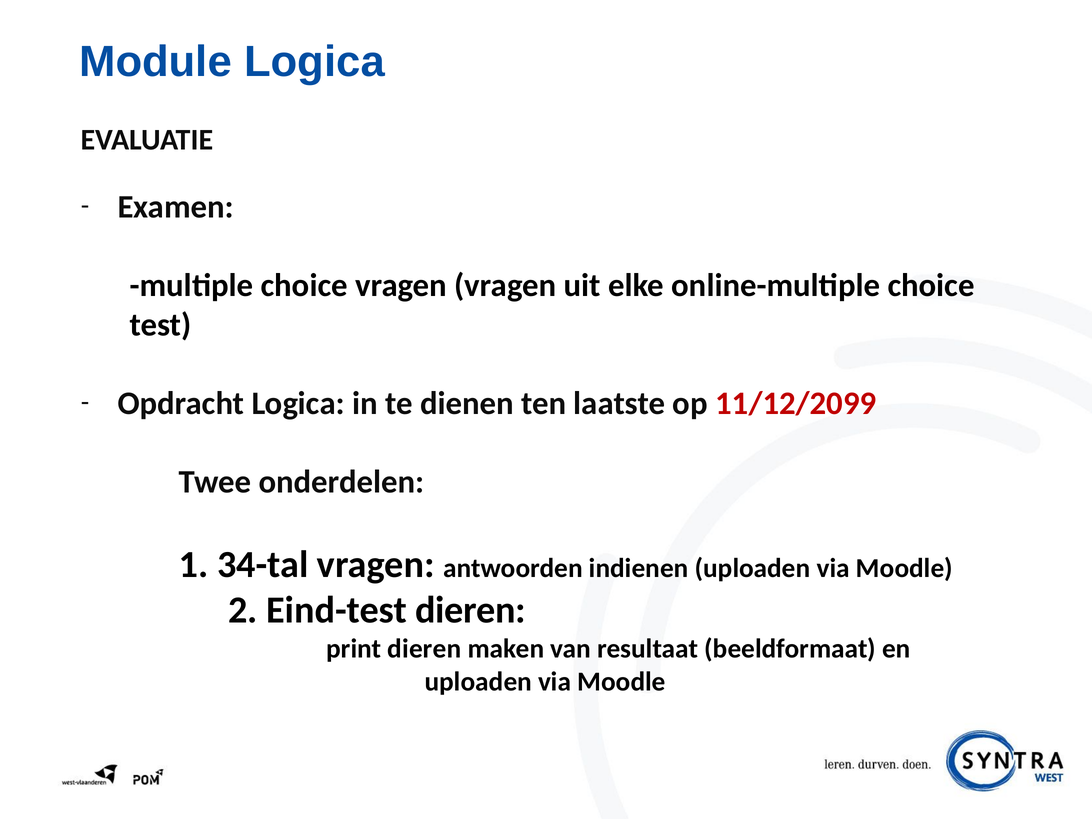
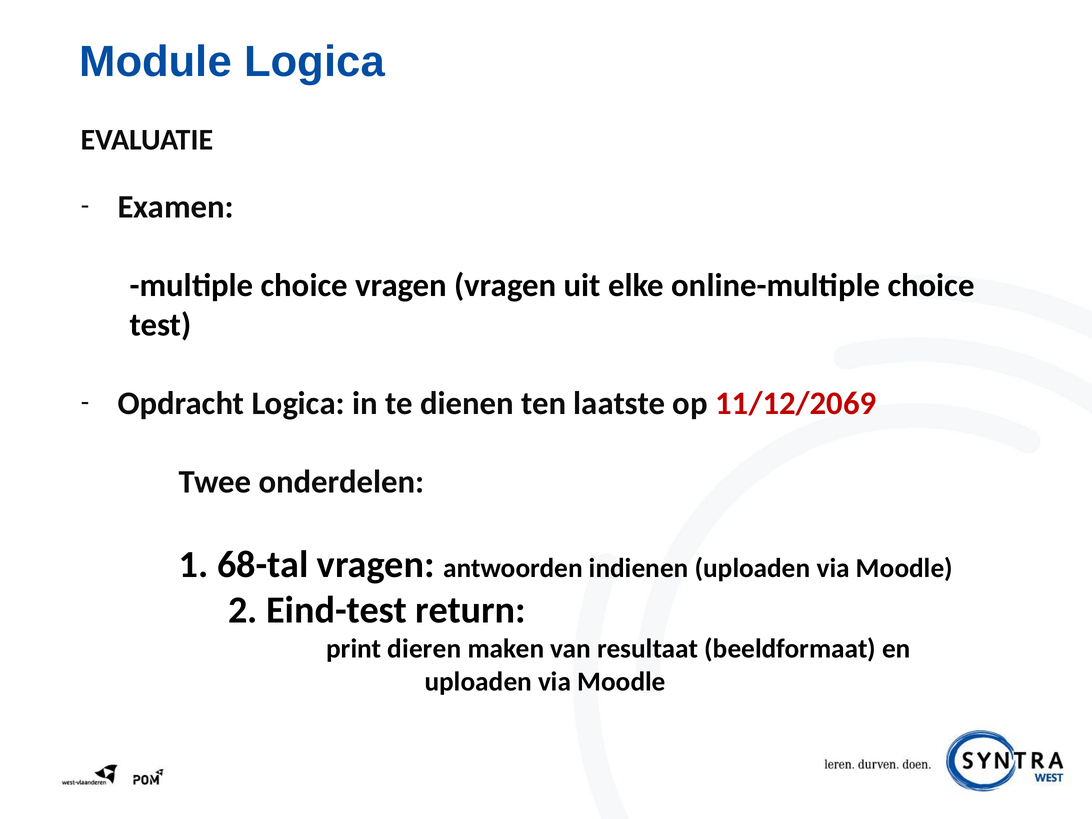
11/12/2099: 11/12/2099 -> 11/12/2069 (796, 404)
34-tal: 34-tal -> 68-tal (263, 564)
Eind-test dieren: dieren -> return (470, 610)
